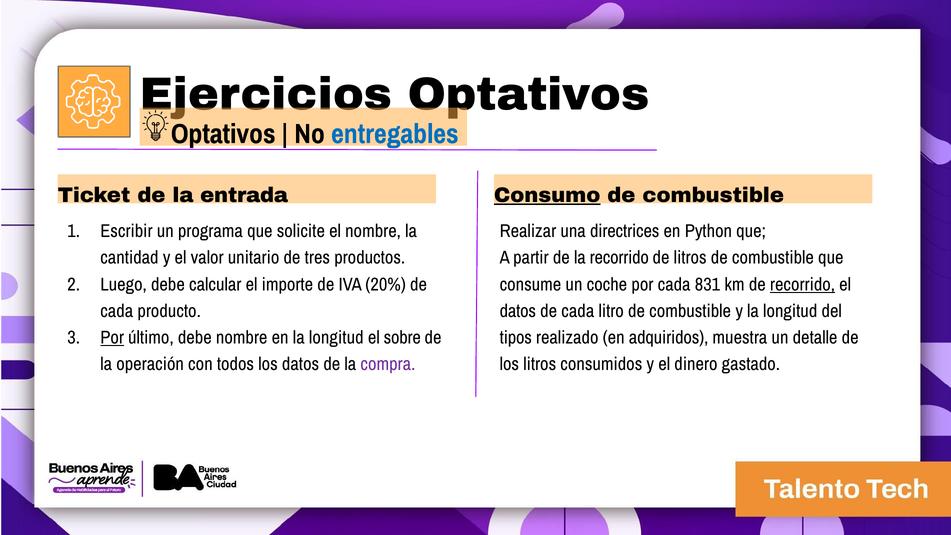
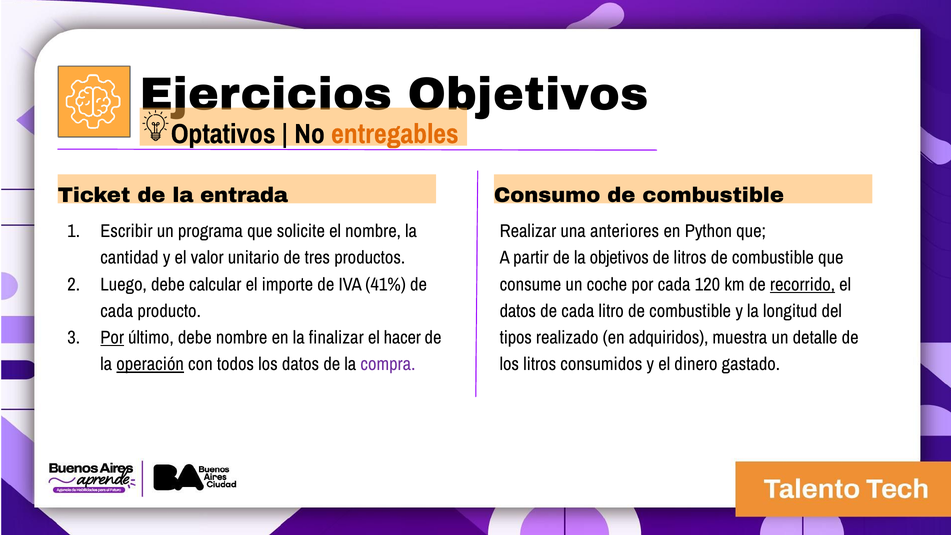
Optativos: Optativos -> Objetivos (528, 95)
entregables colour: blue -> orange (395, 134)
Consumo underline: present -> none (547, 195)
directrices: directrices -> anteriores (625, 231)
la recorrido: recorrido -> objetivos (619, 258)
20%: 20% -> 41% (386, 284)
831: 831 -> 120 (708, 284)
en la longitud: longitud -> finalizar (336, 338)
sobre: sobre -> hacer (402, 338)
operación underline: none -> present (150, 364)
